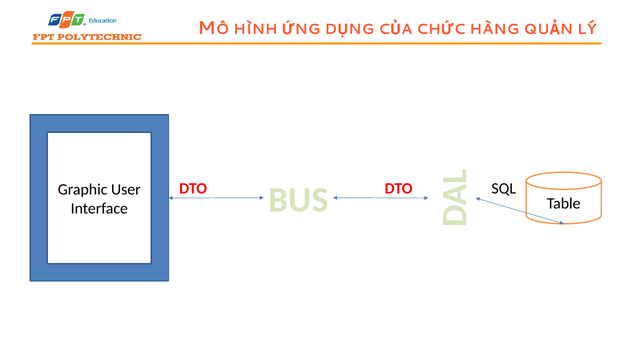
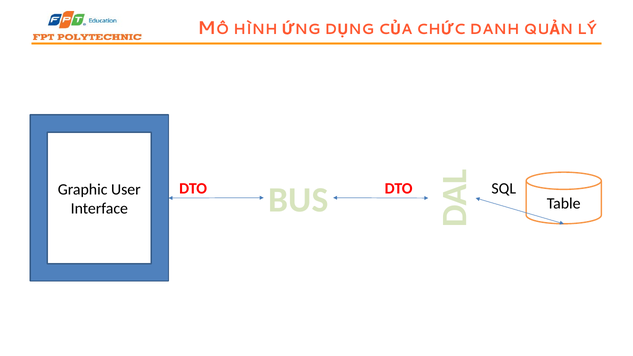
HÀNG: HÀNG -> DANH (494, 29)
